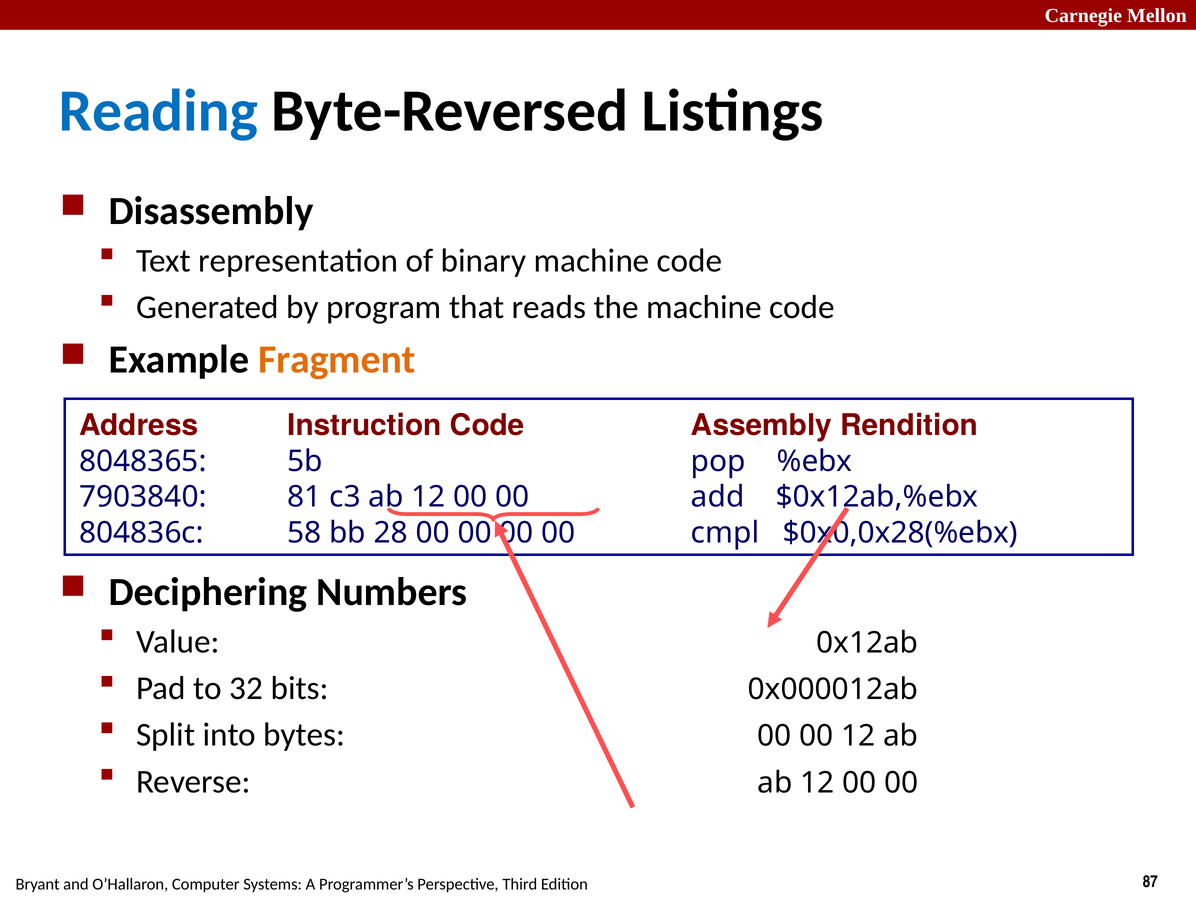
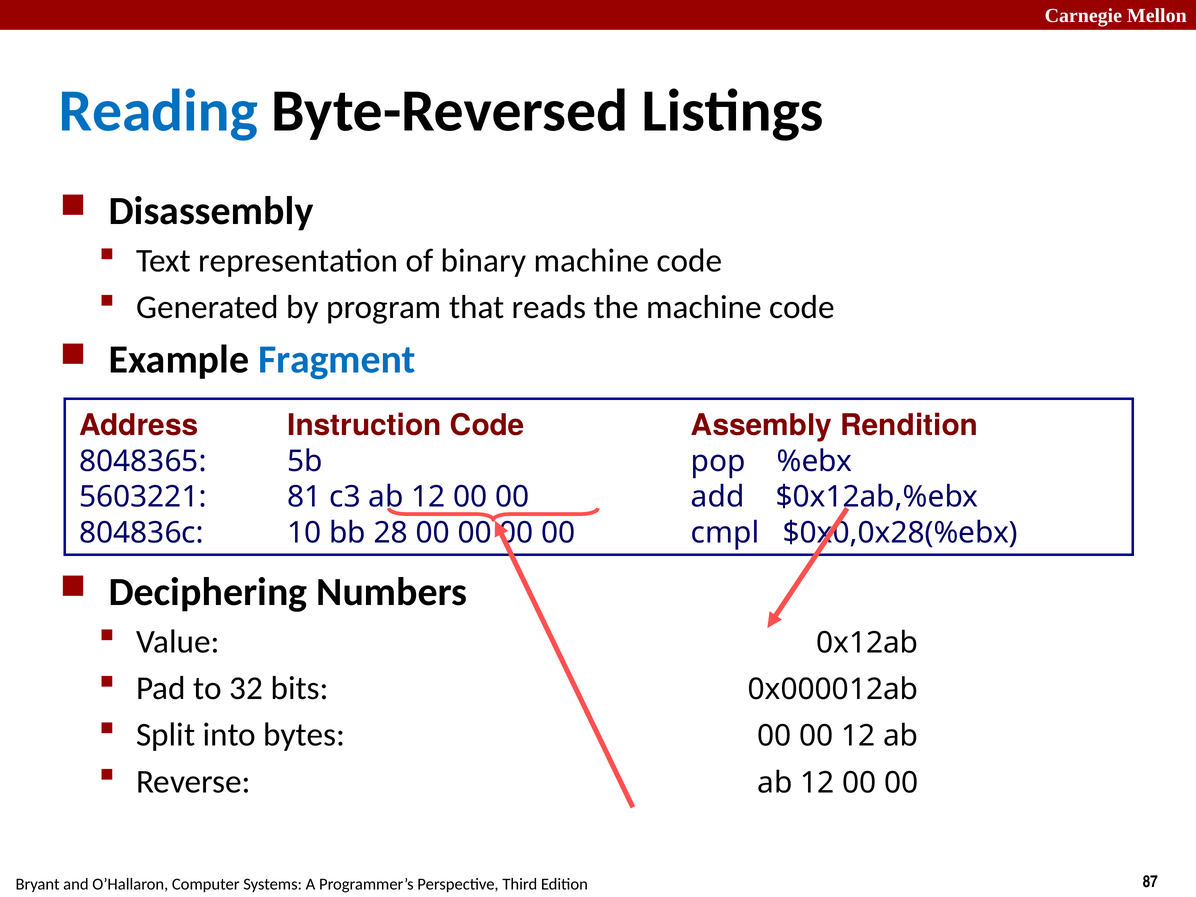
Fragment colour: orange -> blue (337, 360)
7903840: 7903840 -> 5603221 (143, 497)
58: 58 -> 10 (304, 533)
